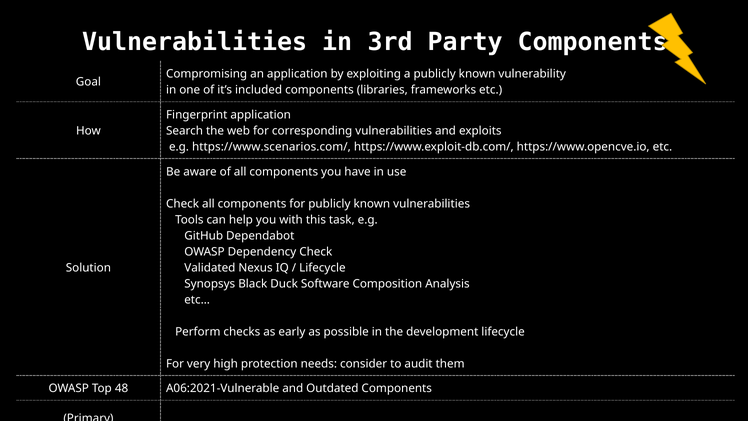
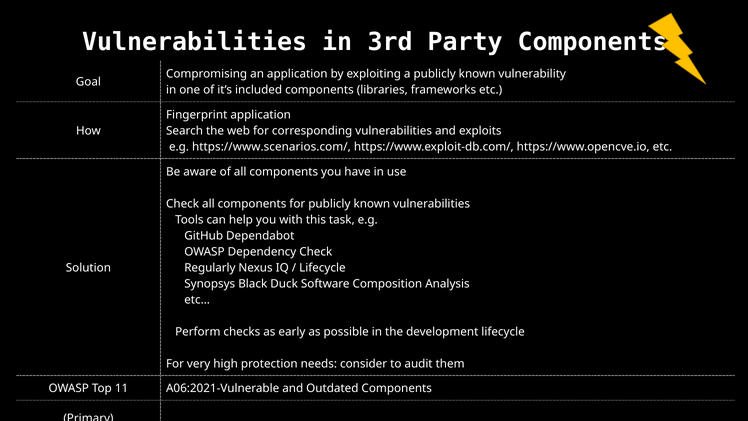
Validated: Validated -> Regularly (210, 267)
48: 48 -> 11 (122, 388)
